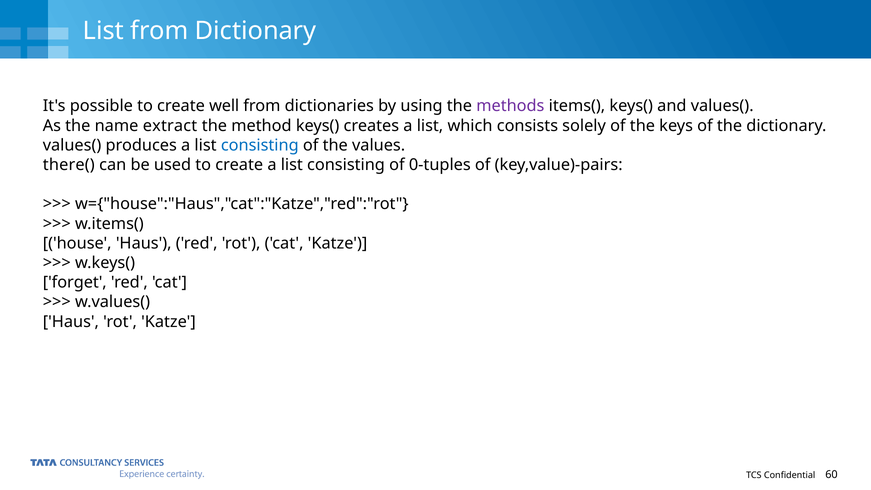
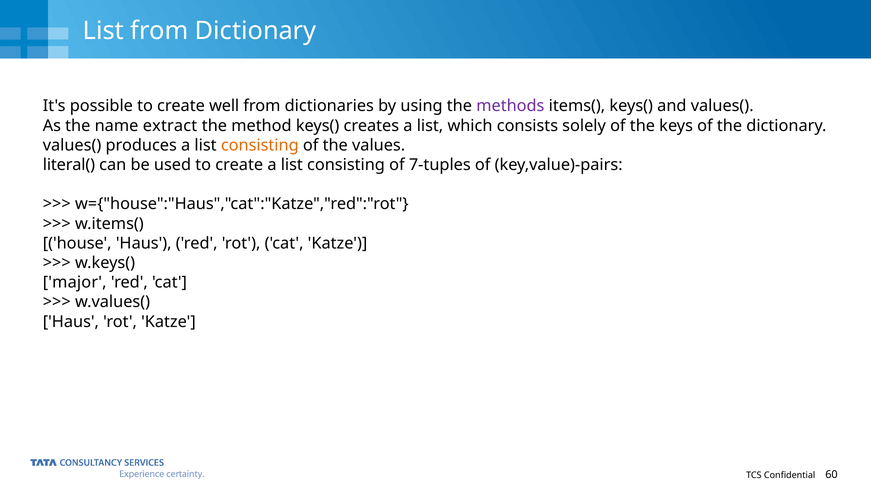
consisting colour: blue -> orange (260, 145)
there(: there( -> literal( (69, 165)
0-tuples: 0-tuples -> 7-tuples (440, 165)
forget: forget -> major (75, 282)
